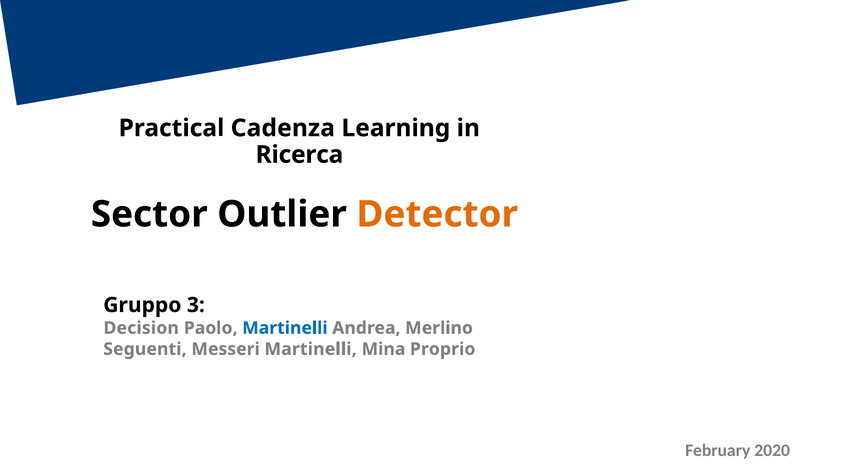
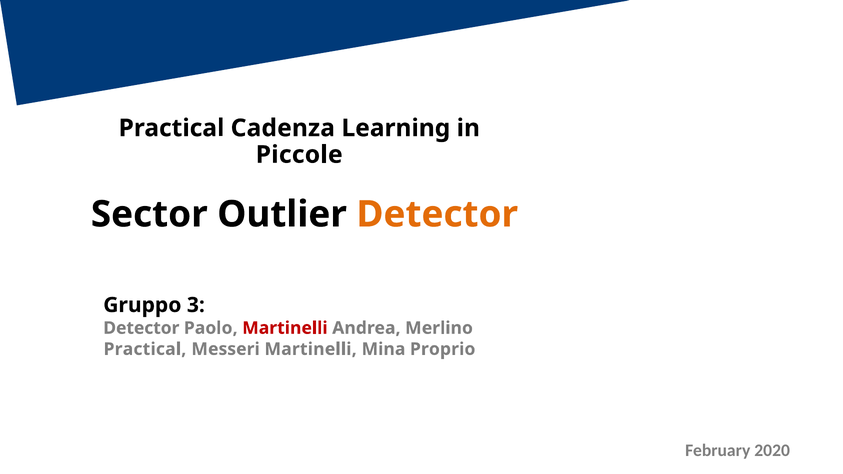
Ricerca: Ricerca -> Piccole (299, 155)
Decision: Decision -> Detector (141, 328)
Martinelli colour: blue -> red (285, 328)
Seguenti: Seguenti -> Practical (145, 349)
